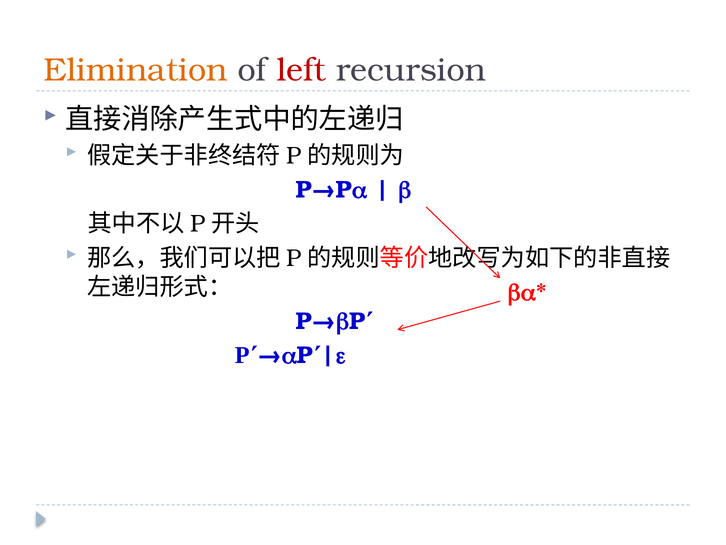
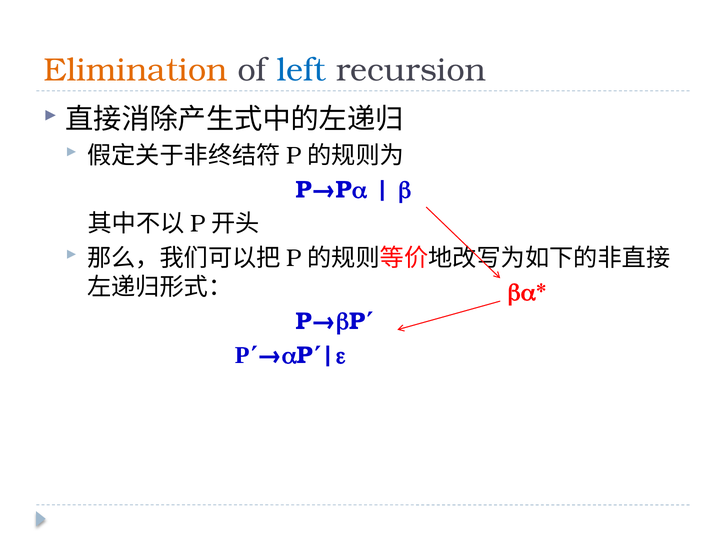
left colour: red -> blue (301, 70)
